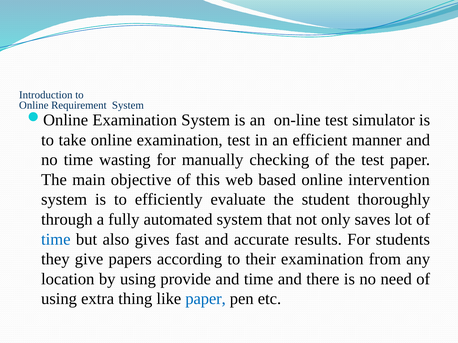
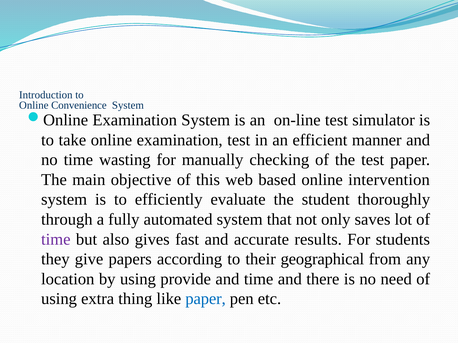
Requirement: Requirement -> Convenience (79, 106)
time colour: blue -> purple (56, 240)
their examination: examination -> geographical (322, 259)
